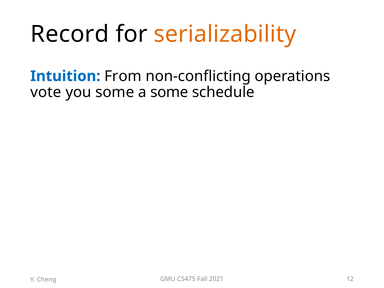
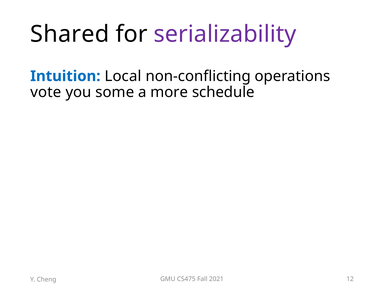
Record: Record -> Shared (70, 34)
serializability colour: orange -> purple (225, 34)
From: From -> Local (123, 76)
a some: some -> more (169, 92)
